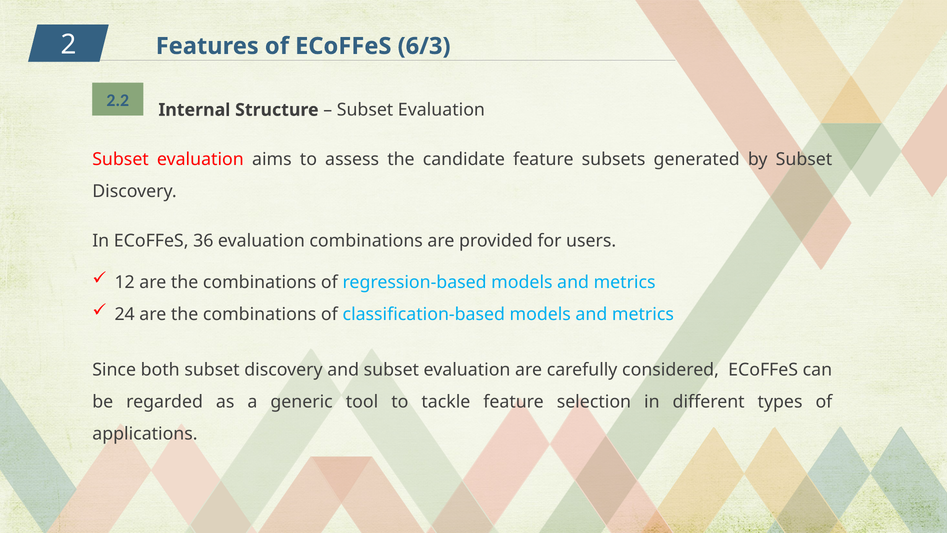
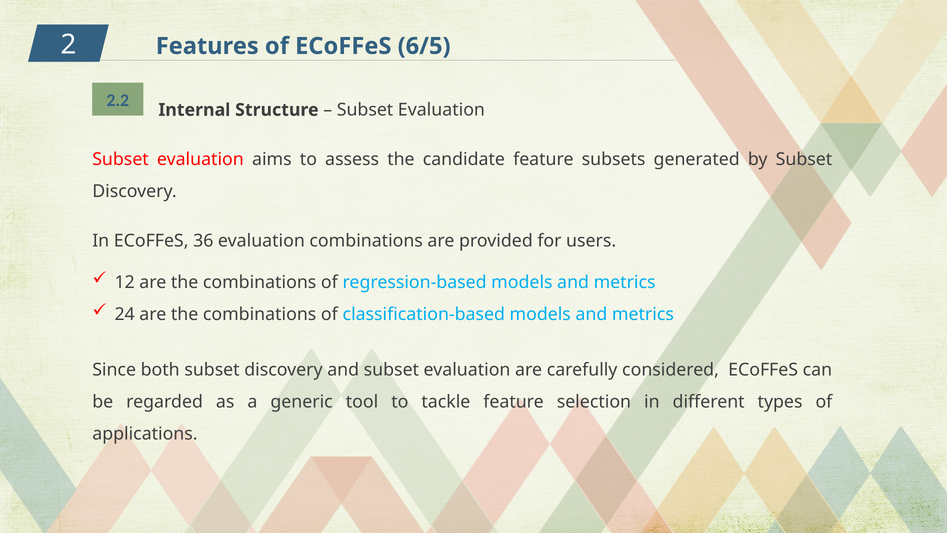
6/3: 6/3 -> 6/5 (424, 46)
